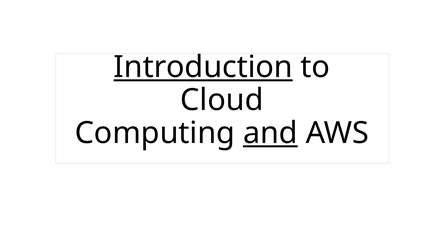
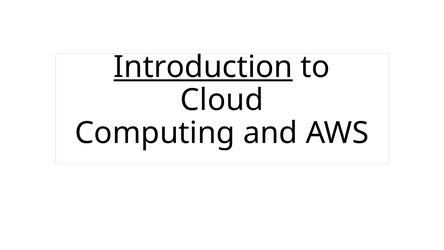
and underline: present -> none (270, 133)
